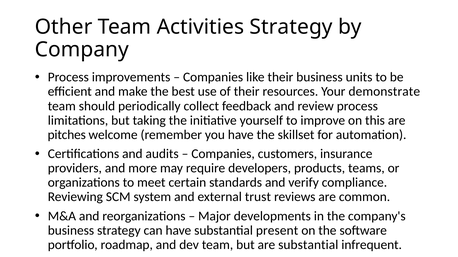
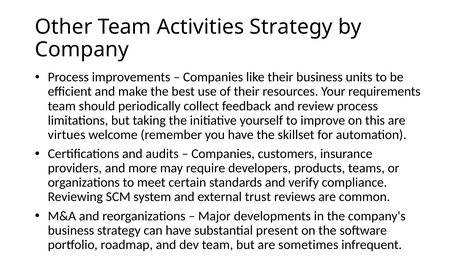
demonstrate: demonstrate -> requirements (384, 92)
pitches: pitches -> virtues (67, 135)
are substantial: substantial -> sometimes (308, 245)
